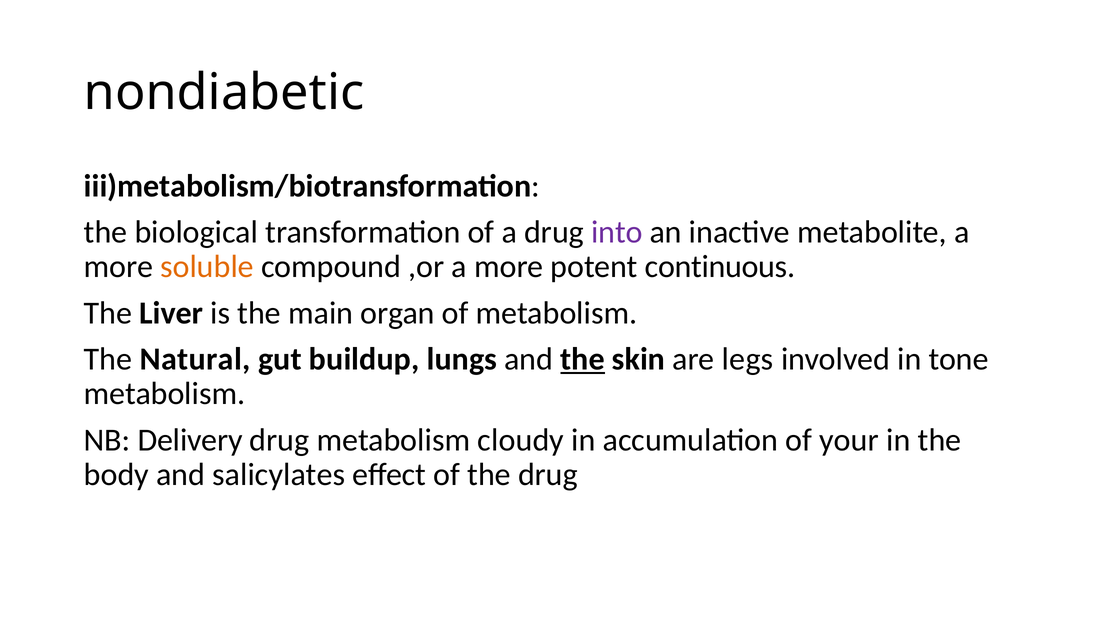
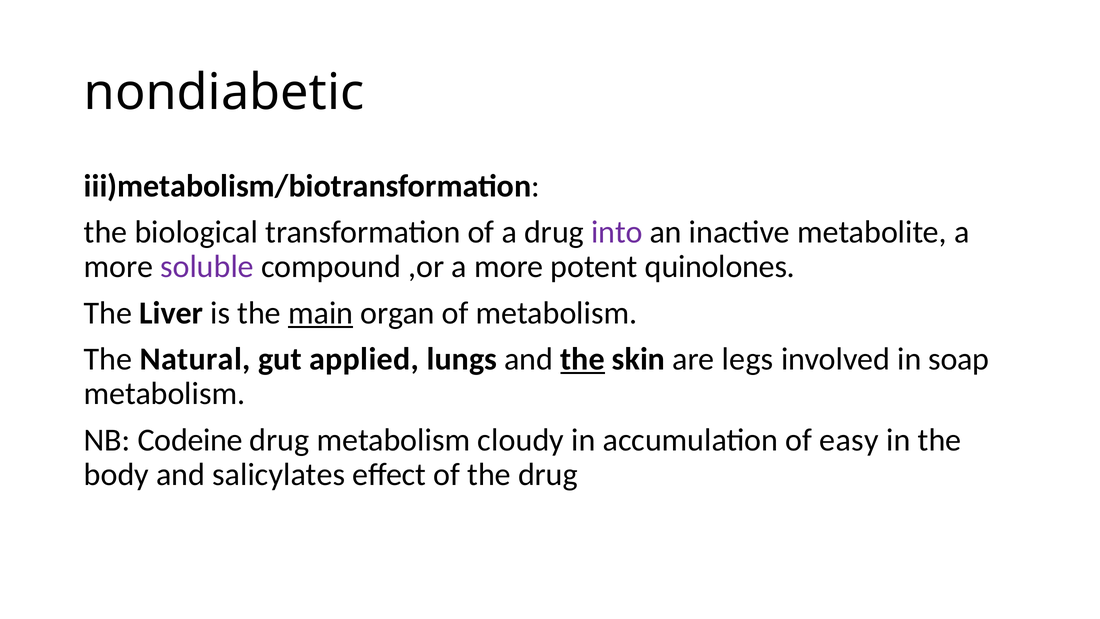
soluble colour: orange -> purple (207, 267)
continuous: continuous -> quinolones (720, 267)
main underline: none -> present (321, 313)
buildup: buildup -> applied (364, 359)
tone: tone -> soap (959, 359)
Delivery: Delivery -> Codeine (190, 440)
your: your -> easy (849, 440)
